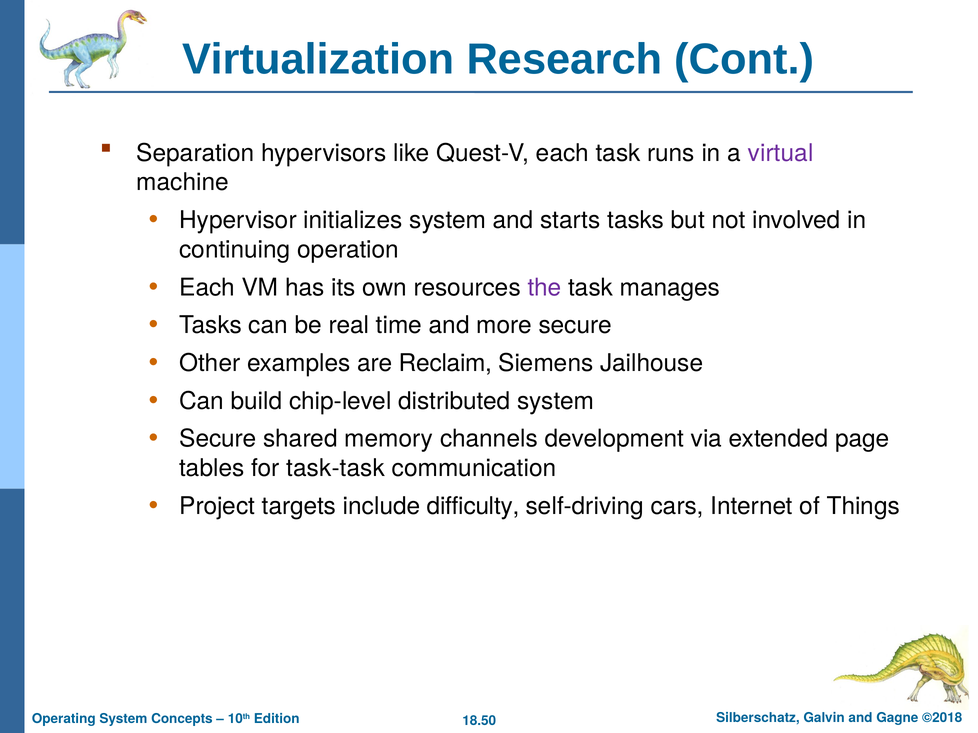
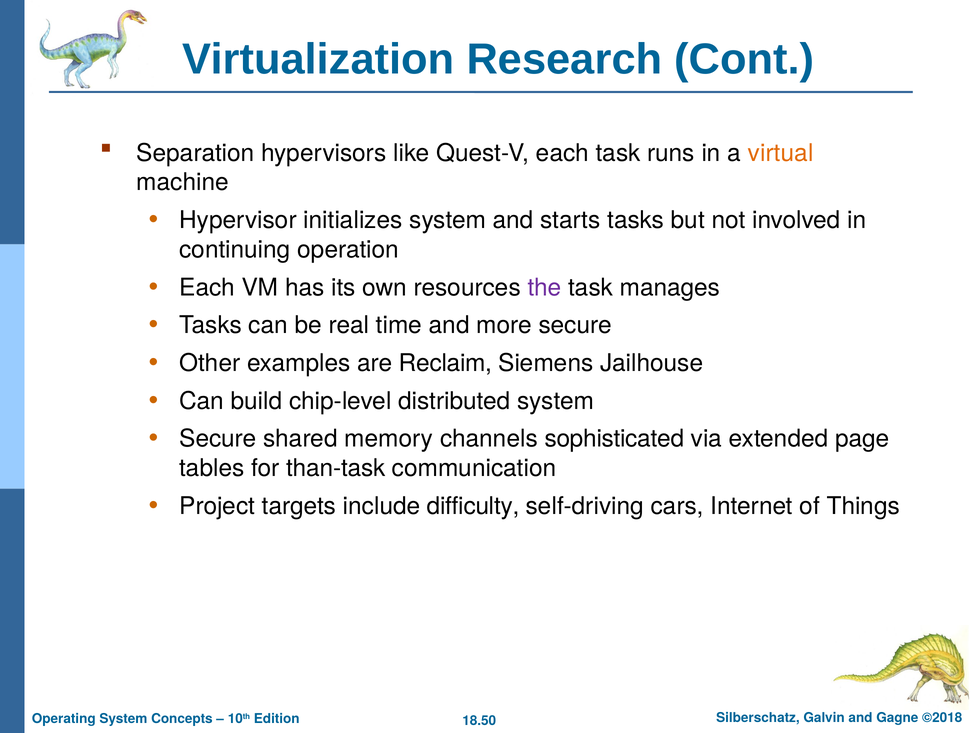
virtual colour: purple -> orange (781, 153)
development: development -> sophisticated (614, 439)
task-task: task-task -> than-task (336, 469)
